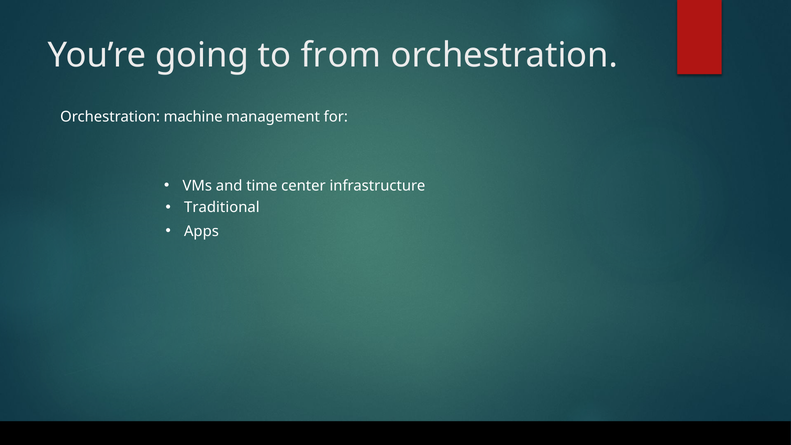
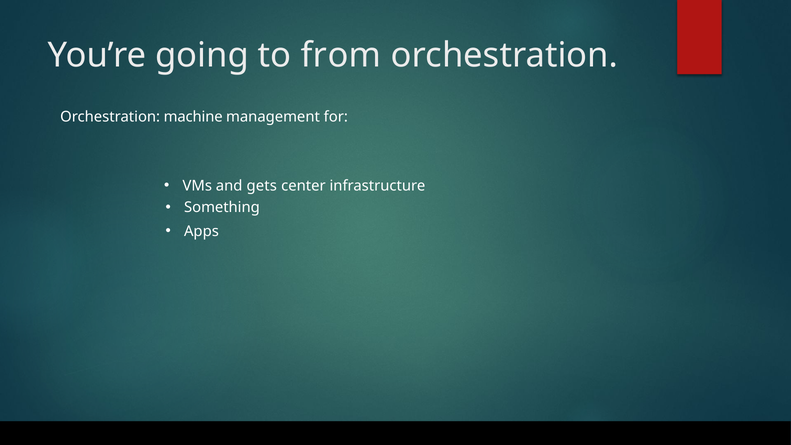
time: time -> gets (262, 186)
Traditional: Traditional -> Something (222, 208)
